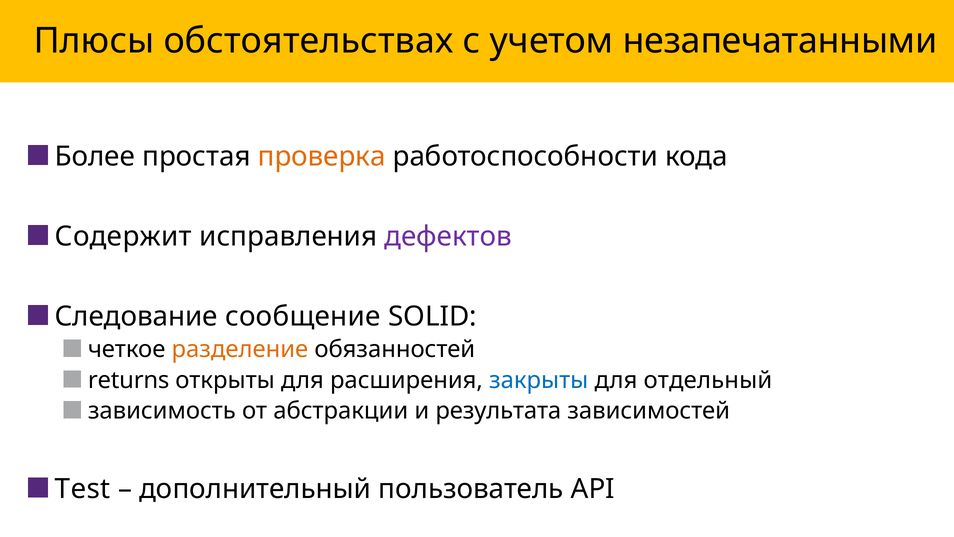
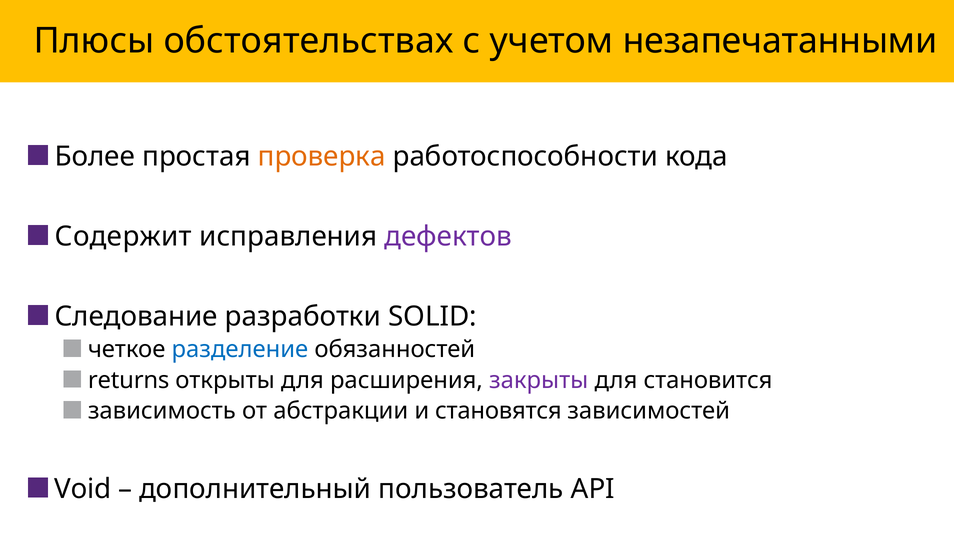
сообщение: сообщение -> разработки (303, 316)
разделение colour: orange -> blue (240, 349)
закрыты colour: blue -> purple (539, 380)
отдельный: отдельный -> становится (708, 380)
результата: результата -> становятся (498, 411)
Test: Test -> Void (83, 489)
